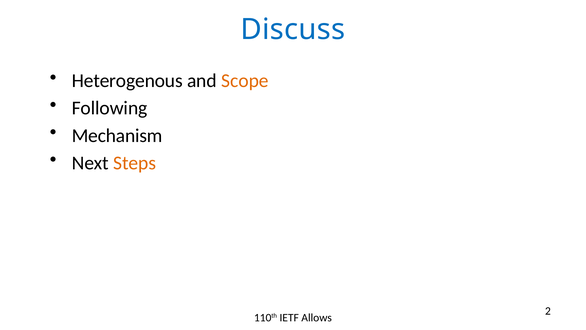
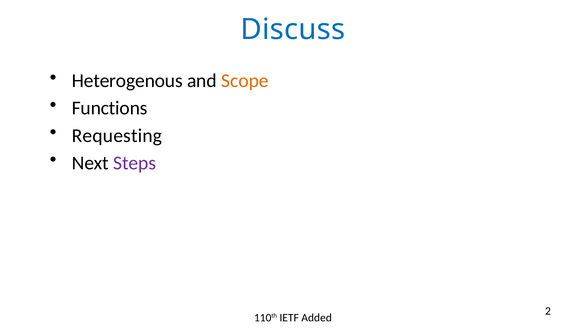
Following: Following -> Functions (110, 108)
Mechanism: Mechanism -> Requesting (117, 135)
Steps colour: orange -> purple (135, 163)
Allows: Allows -> Added (317, 317)
